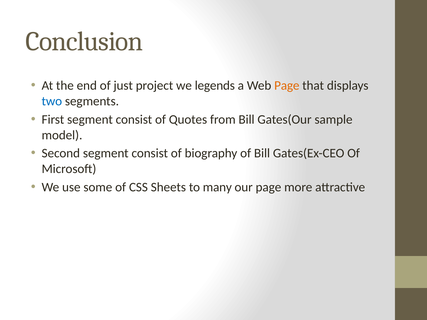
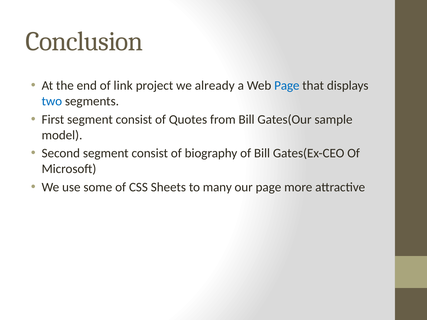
just: just -> link (123, 86)
legends: legends -> already (215, 86)
Page colour: orange -> blue (287, 86)
